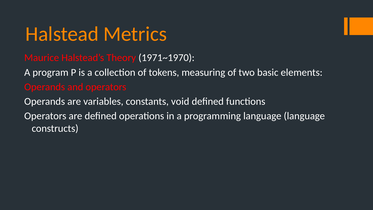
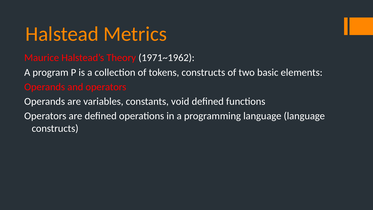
1971~1970: 1971~1970 -> 1971~1962 (167, 58)
tokens measuring: measuring -> constructs (203, 72)
